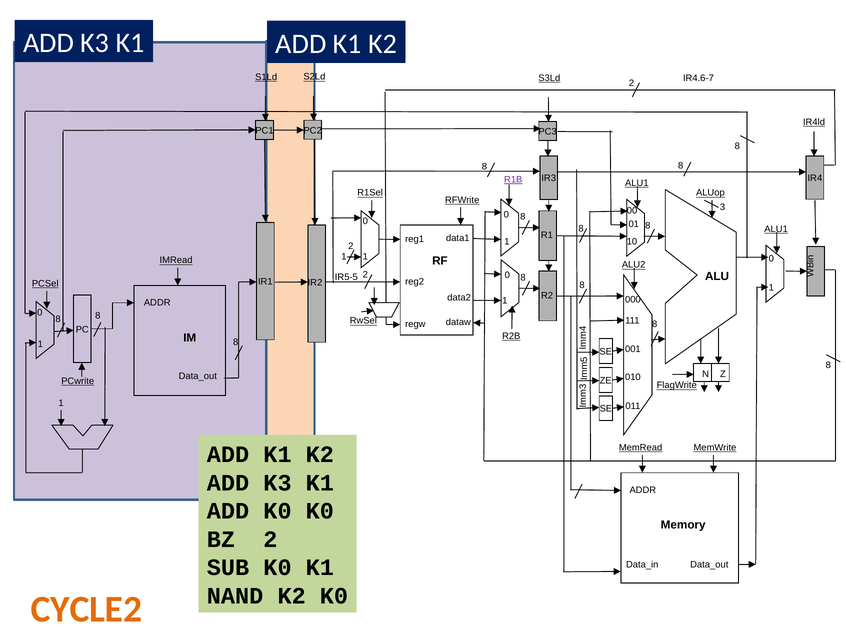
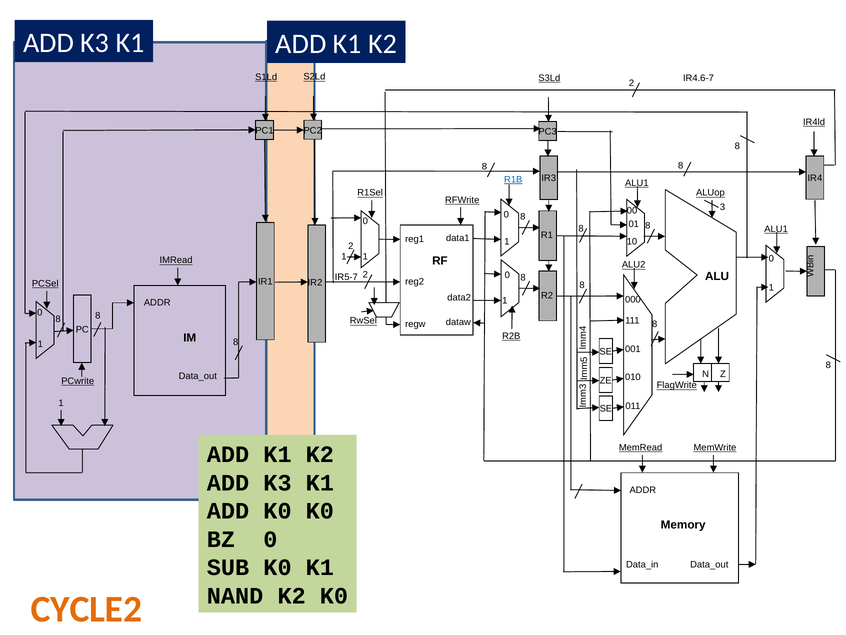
R1B colour: purple -> blue (513, 180)
IR5-5: IR5-5 -> IR5-7 (346, 277)
BZ 2: 2 -> 0 (270, 539)
